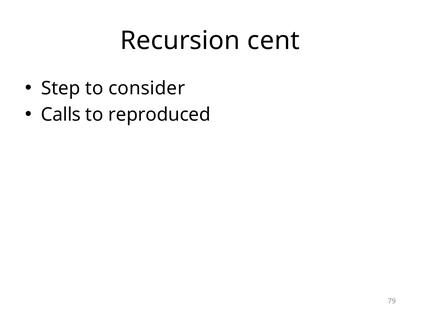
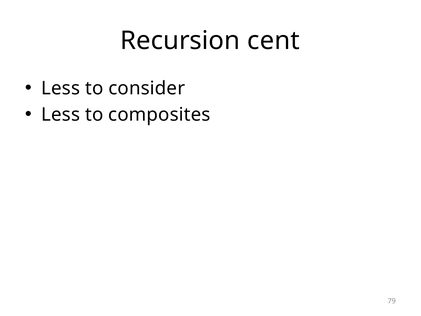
Step: Step -> Less (61, 88)
Calls: Calls -> Less (61, 115)
reproduced: reproduced -> composites (159, 115)
